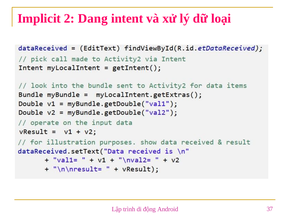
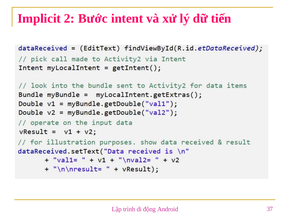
Dang: Dang -> Bước (93, 18)
loại: loại -> tiến (221, 18)
